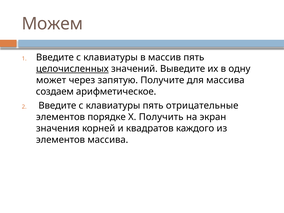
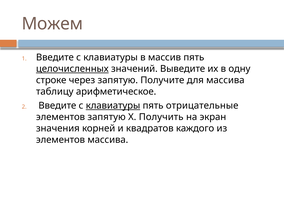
может: может -> строке (51, 80)
создаем: создаем -> таблицу (55, 92)
клавиатуры underline: none -> present (113, 106)
элементов порядке: порядке -> запятую (107, 117)
